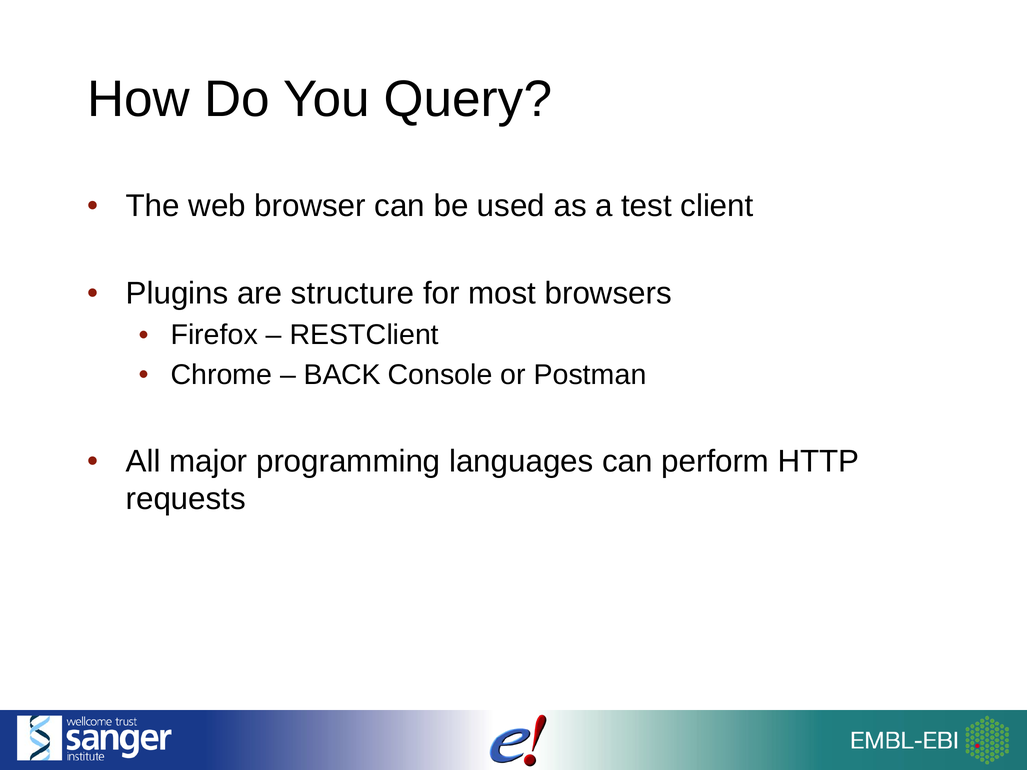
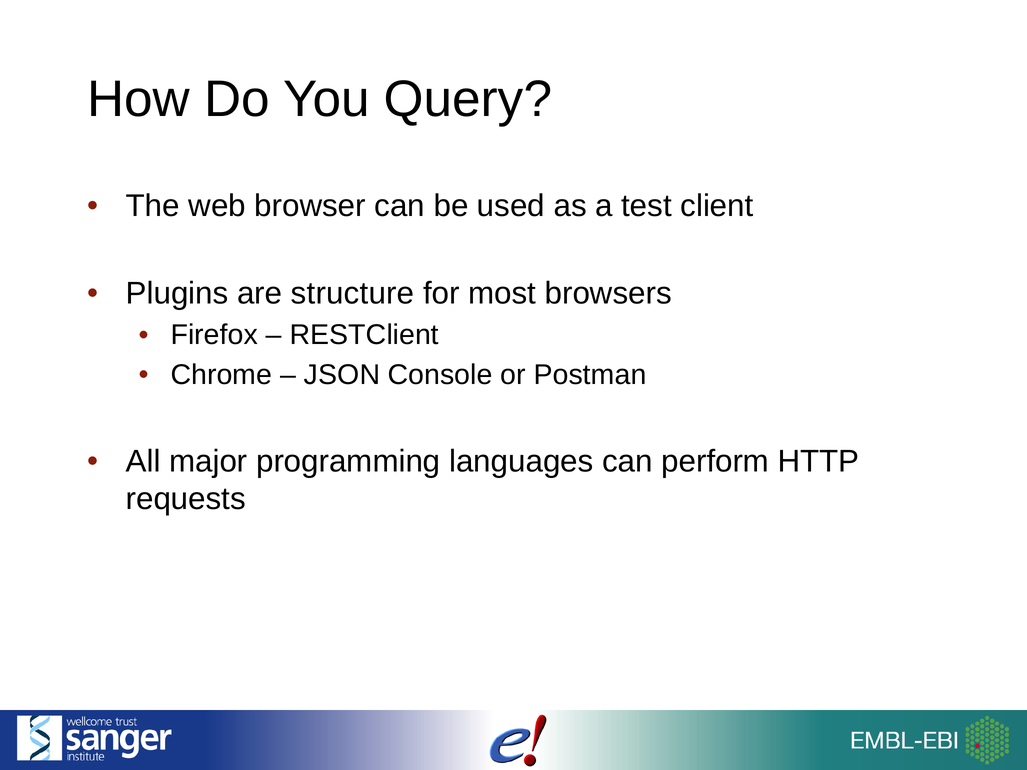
BACK: BACK -> JSON (342, 375)
